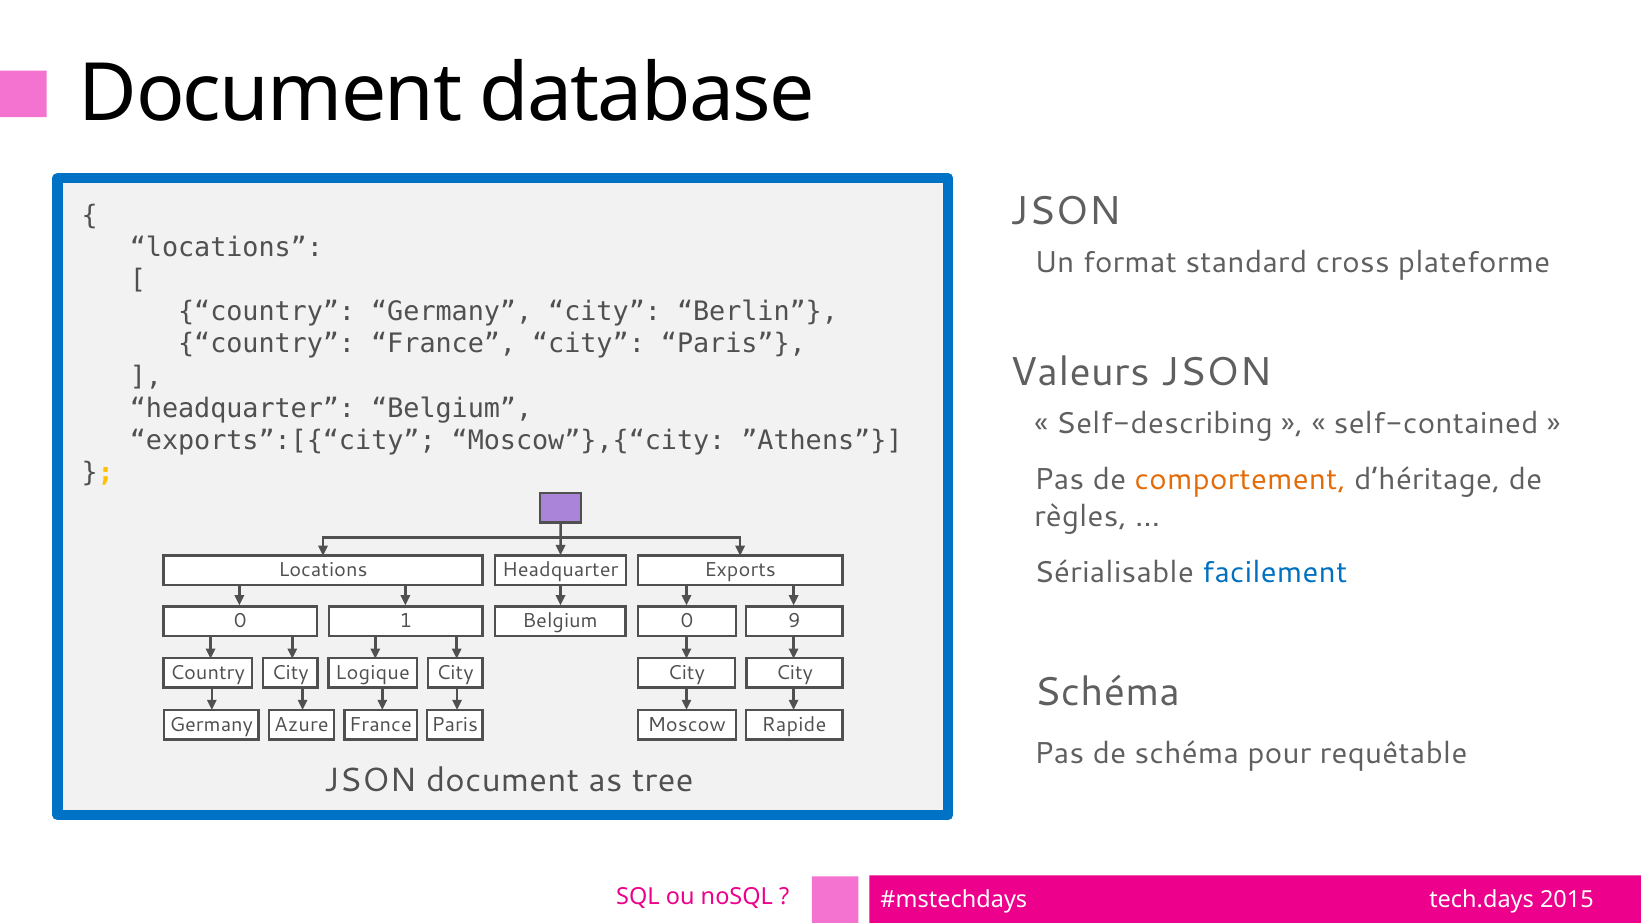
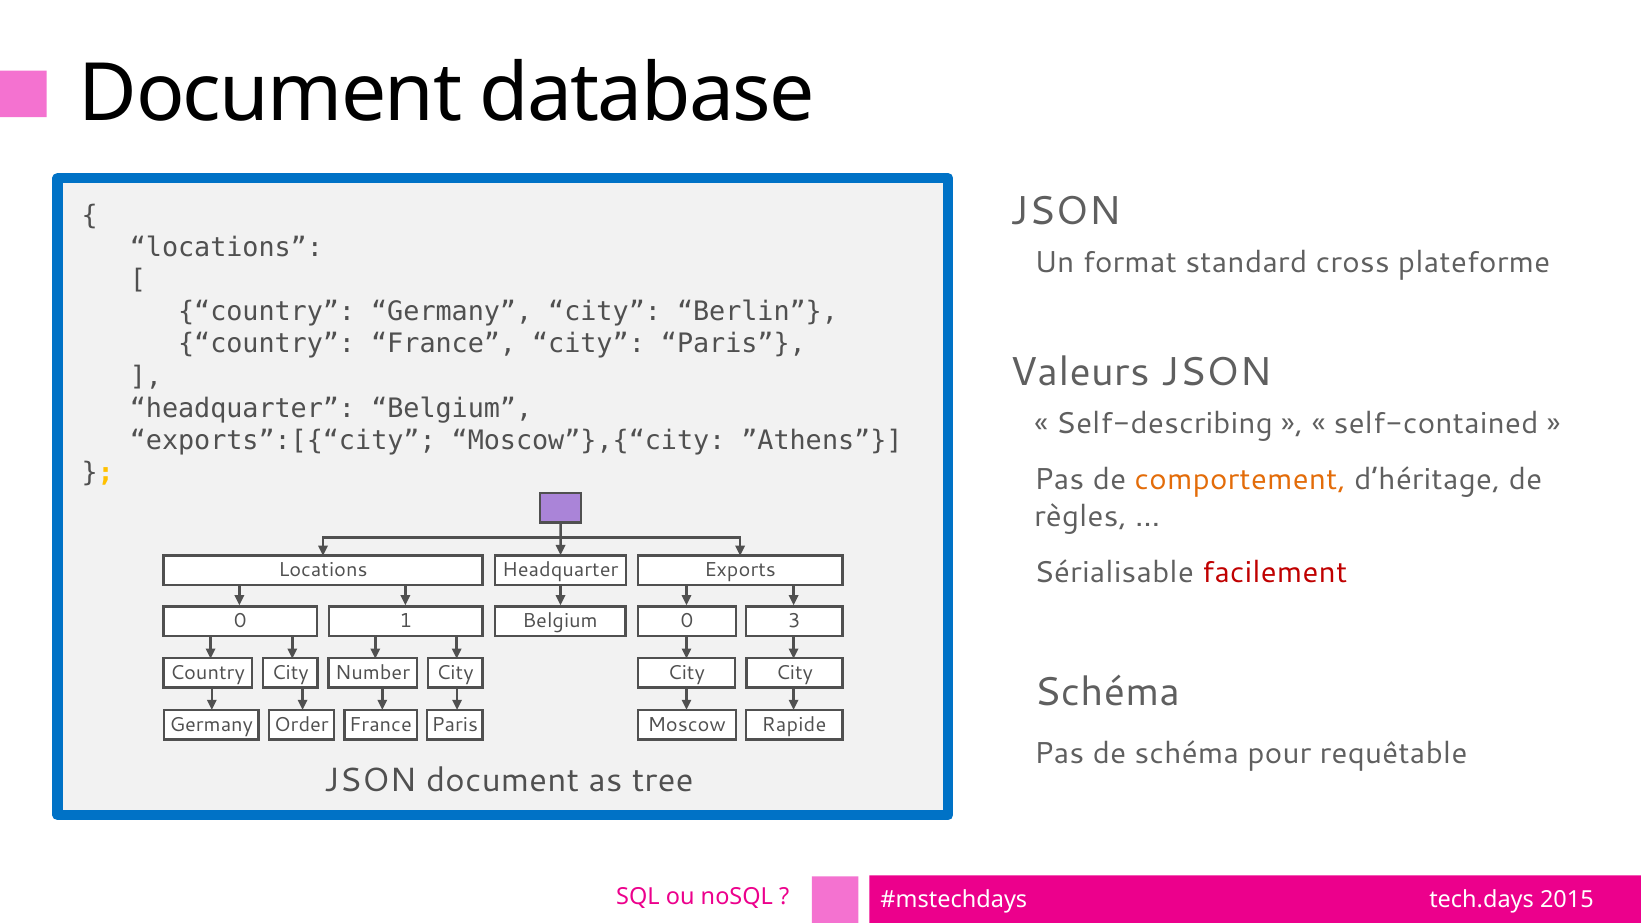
facilement colour: blue -> red (1275, 572)
9: 9 -> 3 (794, 621)
Logique: Logique -> Number (373, 673)
Azure: Azure -> Order (301, 724)
